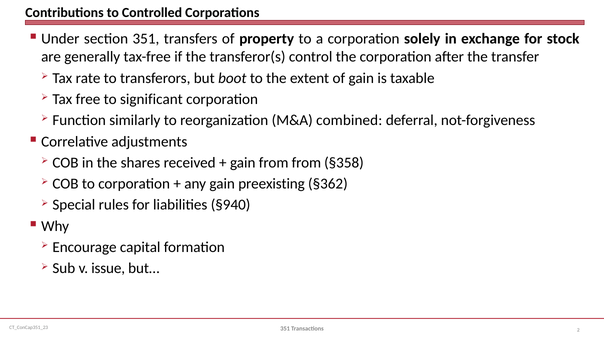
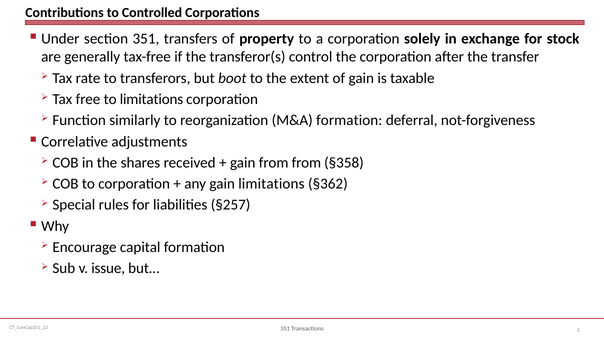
to significant: significant -> limitations (152, 99)
M&A combined: combined -> formation (349, 120)
gain preexisting: preexisting -> limitations (271, 184)
§940: §940 -> §257 (231, 205)
